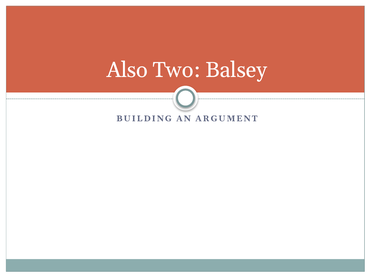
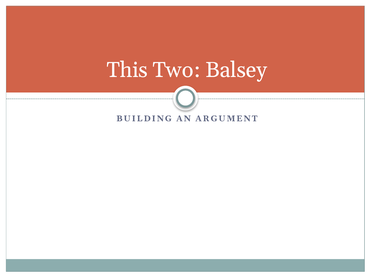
Also: Also -> This (127, 70)
